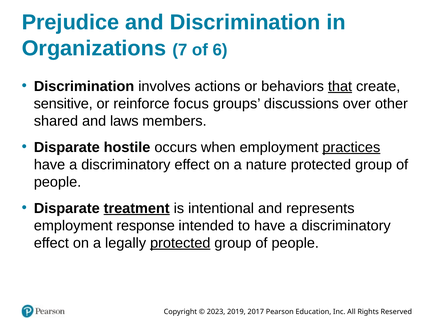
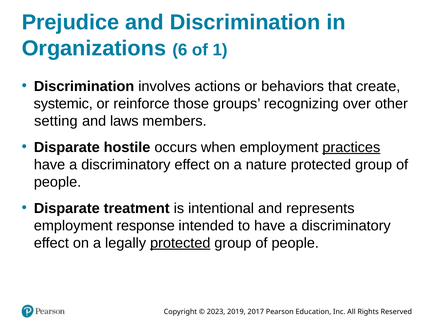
7: 7 -> 6 (180, 50)
6: 6 -> 1 (220, 50)
that underline: present -> none (340, 86)
sensitive: sensitive -> systemic (63, 104)
focus: focus -> those (191, 104)
discussions: discussions -> recognizing (301, 104)
shared: shared -> setting (56, 121)
treatment underline: present -> none (137, 209)
